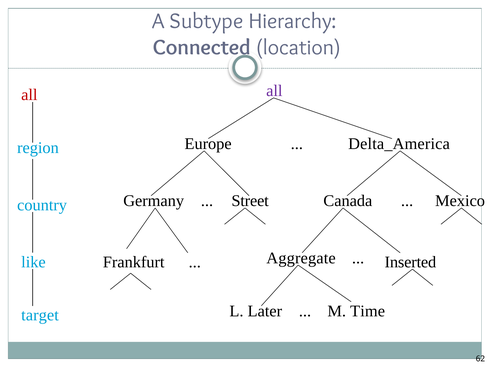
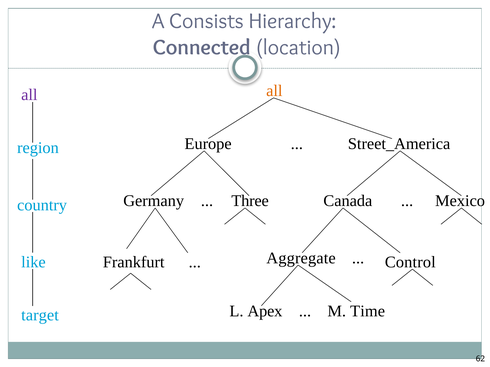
Subtype: Subtype -> Consists (207, 21)
all colour: purple -> orange (274, 91)
all colour: red -> purple (29, 95)
Delta_America: Delta_America -> Street_America (399, 144)
Street: Street -> Three (250, 201)
Inserted: Inserted -> Control (410, 262)
Later: Later -> Apex (265, 311)
